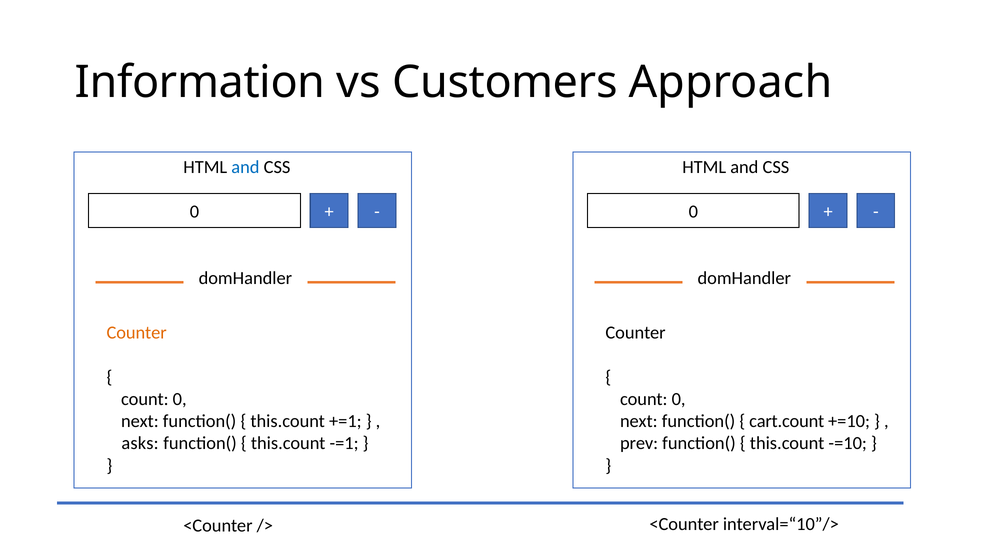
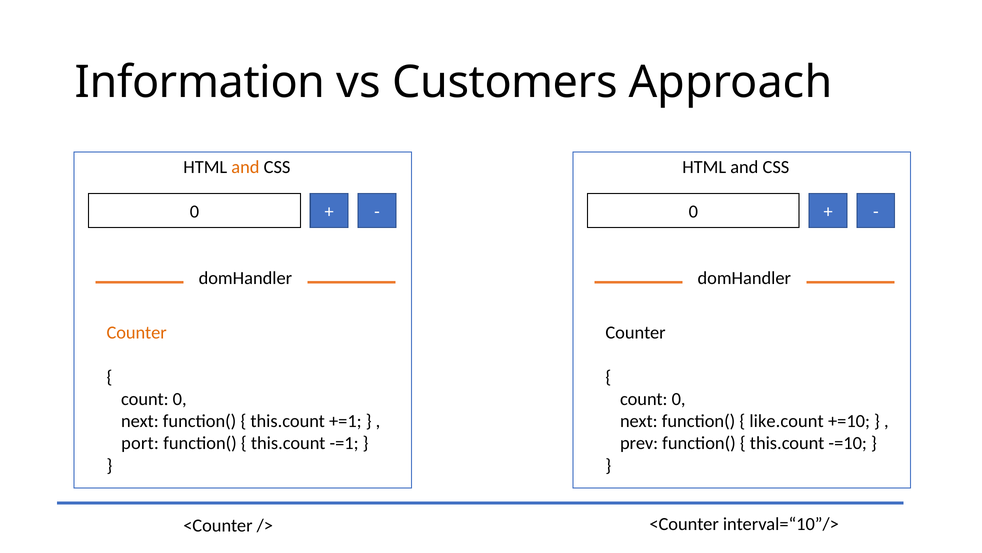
and colour: blue -> orange (245, 167)
cart.count: cart.count -> like.count (787, 421)
asks: asks -> port (140, 443)
